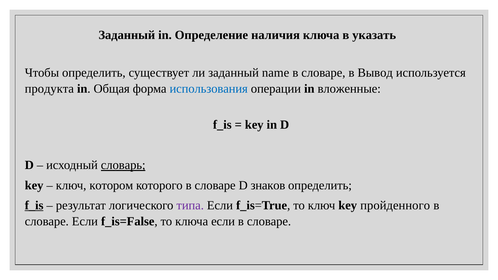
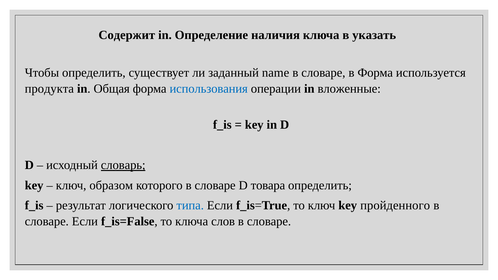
Заданный: Заданный -> Содержит (127, 35)
в Вывод: Вывод -> Форма (375, 73)
котором: котором -> образом (111, 185)
знаков: знаков -> товара (268, 185)
f_is underline: present -> none (34, 205)
типа colour: purple -> blue (190, 205)
ключа если: если -> слов (223, 221)
